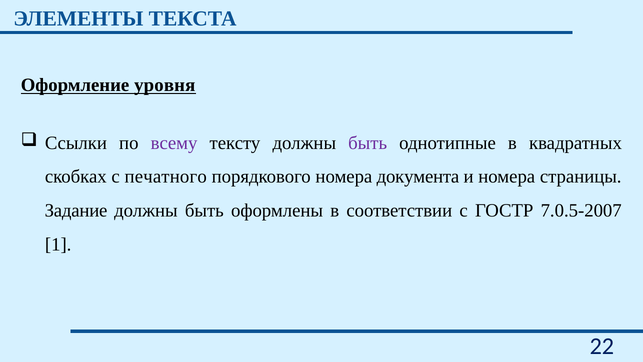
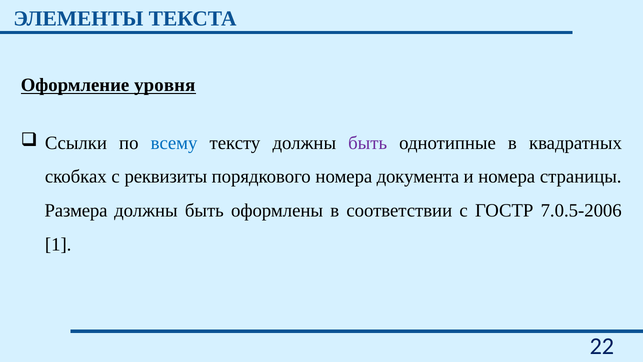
всему colour: purple -> blue (174, 143)
печатного: печатного -> реквизиты (166, 177)
Задание: Задание -> Размера (76, 210)
7.0.5-2007: 7.0.5-2007 -> 7.0.5-2006 (581, 210)
